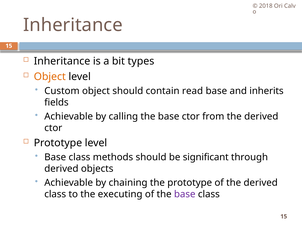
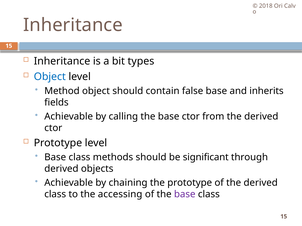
Object colour: orange -> blue (50, 77)
Custom: Custom -> Method (62, 91)
read: read -> false (193, 91)
executing: executing -> accessing (120, 195)
